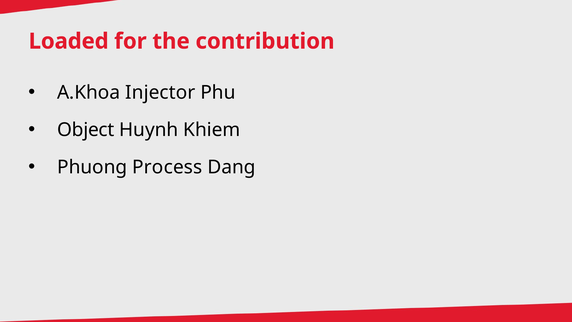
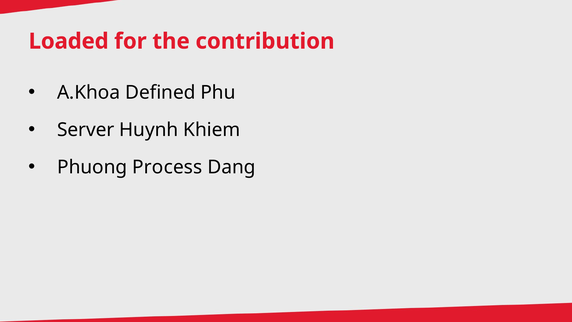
Injector: Injector -> Defined (160, 93)
Object: Object -> Server (86, 130)
